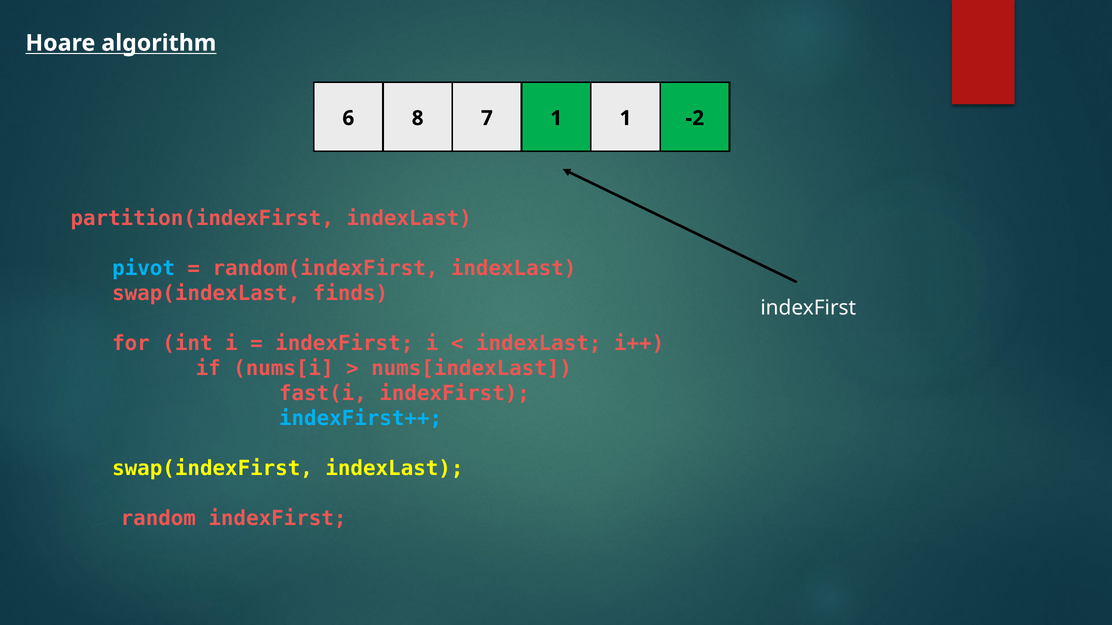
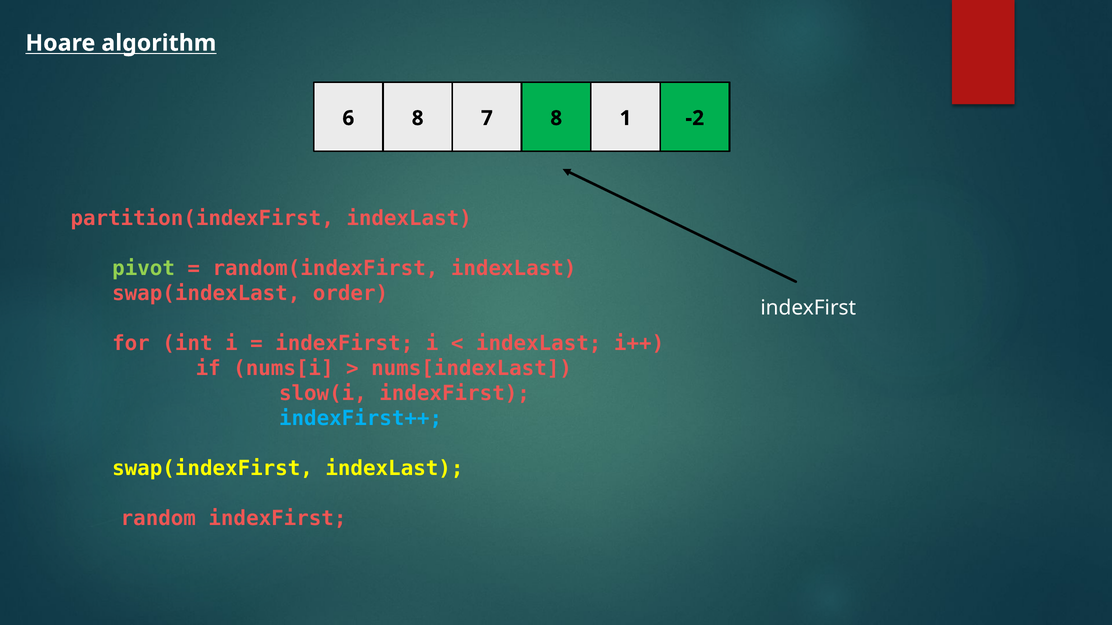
7 1: 1 -> 8 (556, 118)
pivot colour: light blue -> light green (144, 268)
finds: finds -> order (350, 293)
fast(i: fast(i -> slow(i (323, 393)
